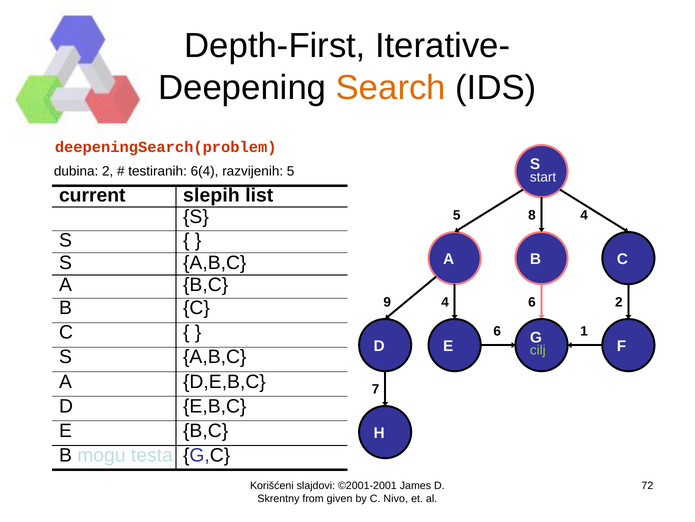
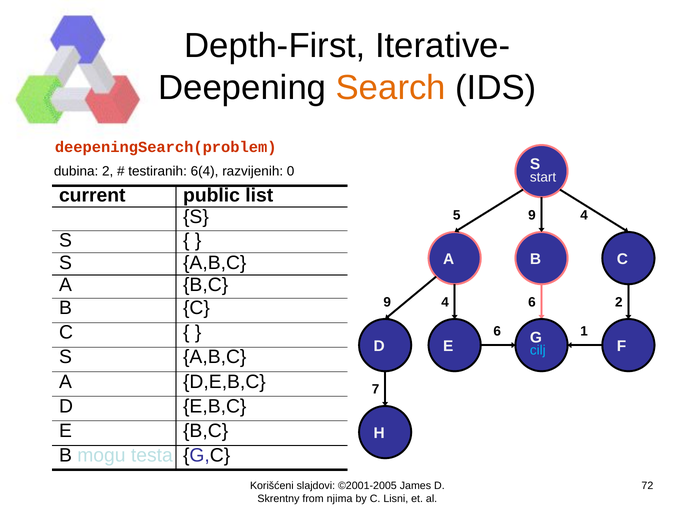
razvijenih 5: 5 -> 0 (291, 171)
slepih: slepih -> public (212, 195)
5 8: 8 -> 9 (532, 215)
cilj colour: light green -> light blue (538, 350)
©2001-2001: ©2001-2001 -> ©2001-2005 (367, 485)
given: given -> njima (340, 498)
Nivo: Nivo -> Lisni (396, 498)
